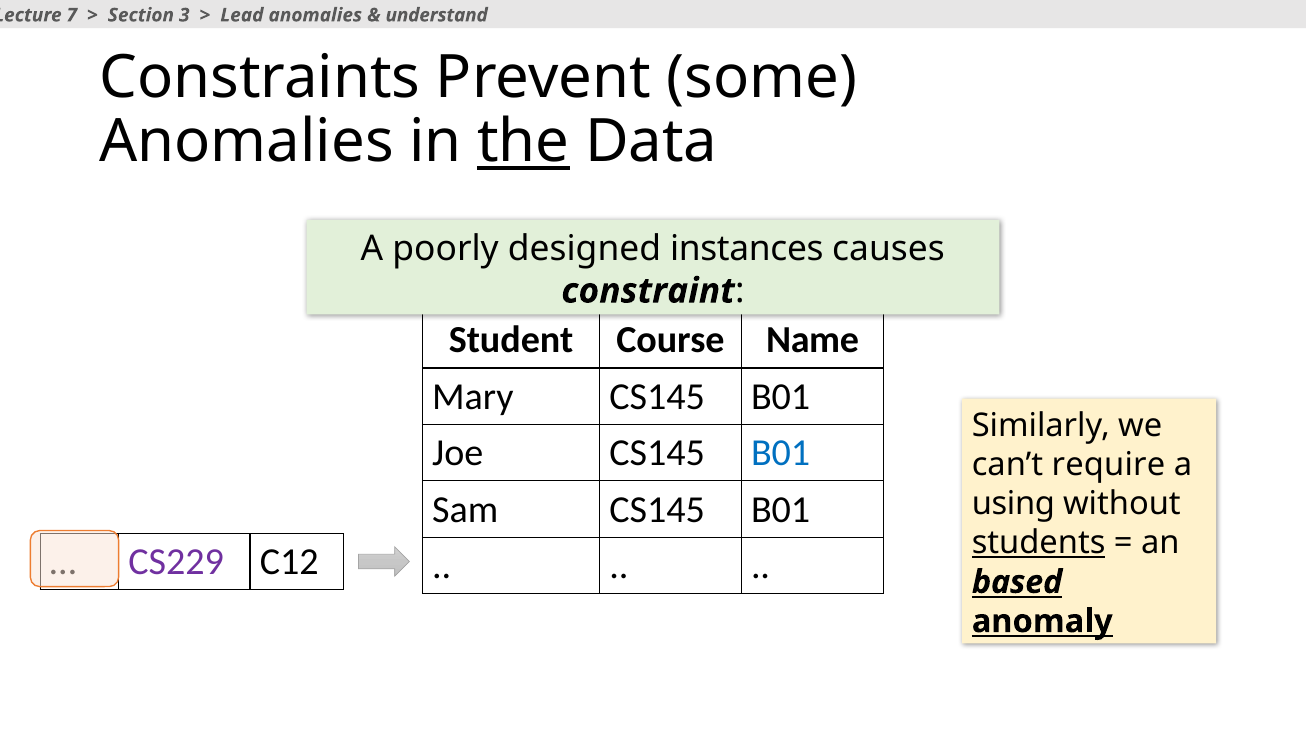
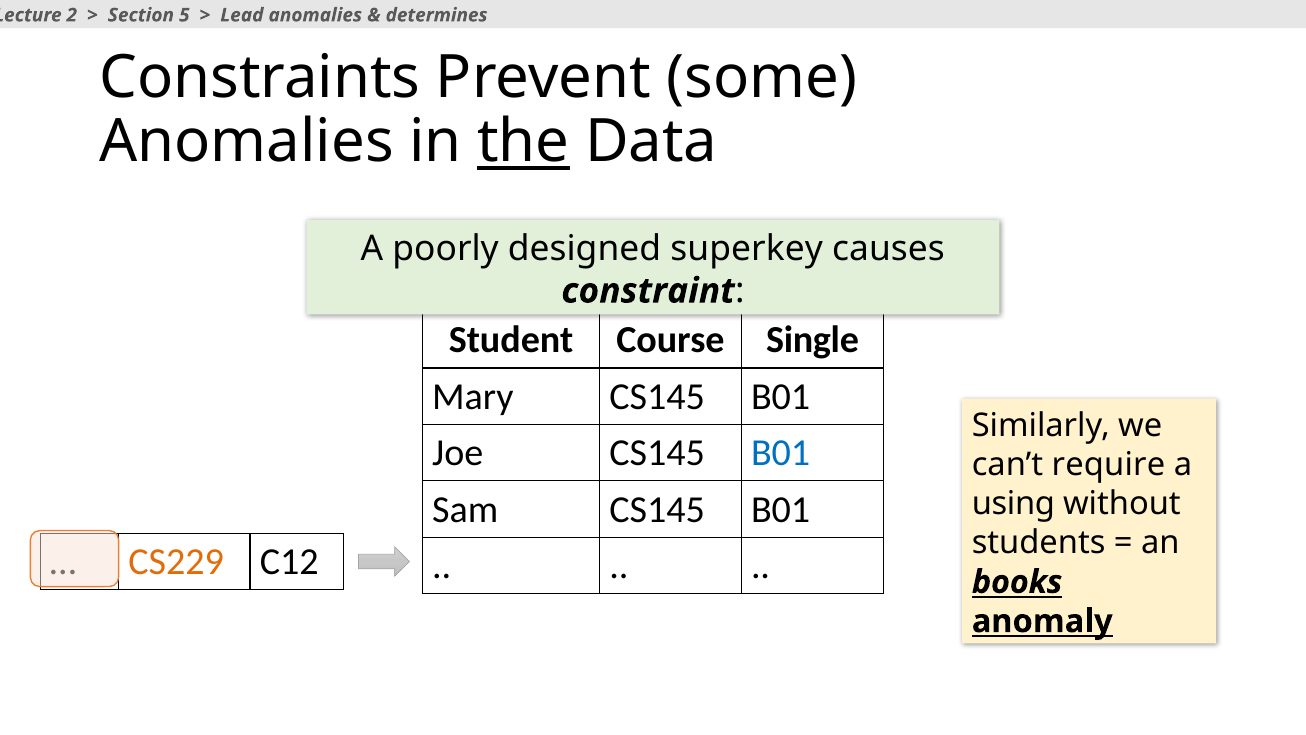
7: 7 -> 2 (72, 15)
3: 3 -> 5 (184, 15)
understand: understand -> determines (437, 15)
instances: instances -> superkey (747, 248)
Name: Name -> Single (813, 340)
students underline: present -> none (1039, 543)
CS229 colour: purple -> orange (176, 562)
based: based -> books (1017, 582)
